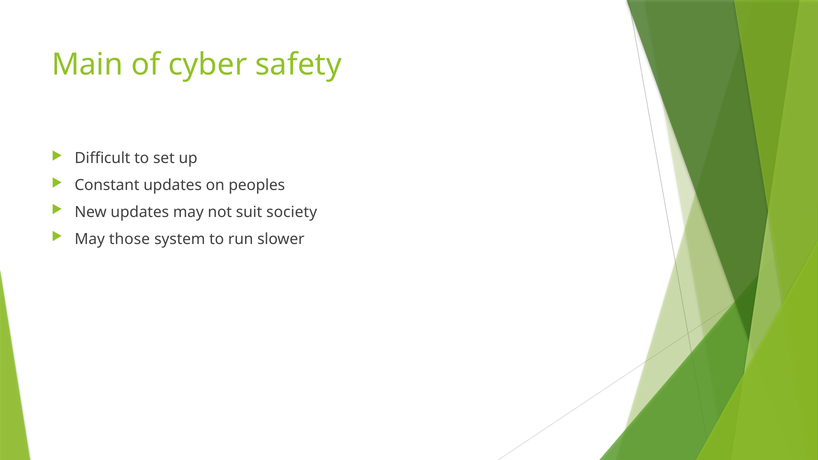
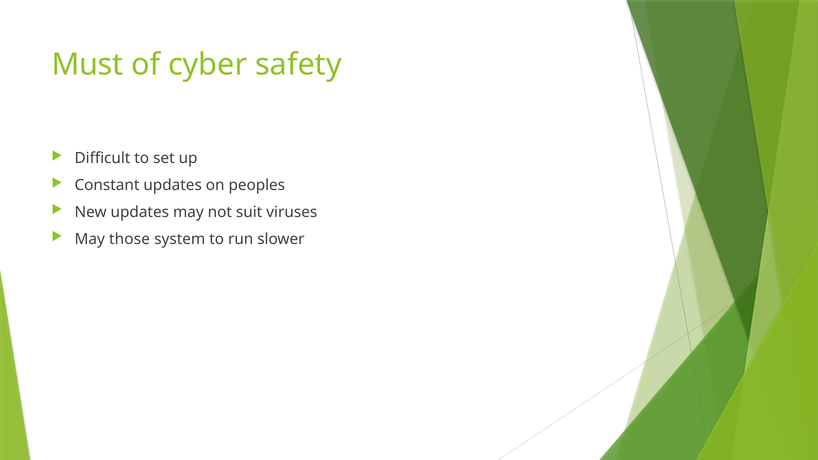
Main: Main -> Must (87, 65)
society: society -> viruses (292, 212)
